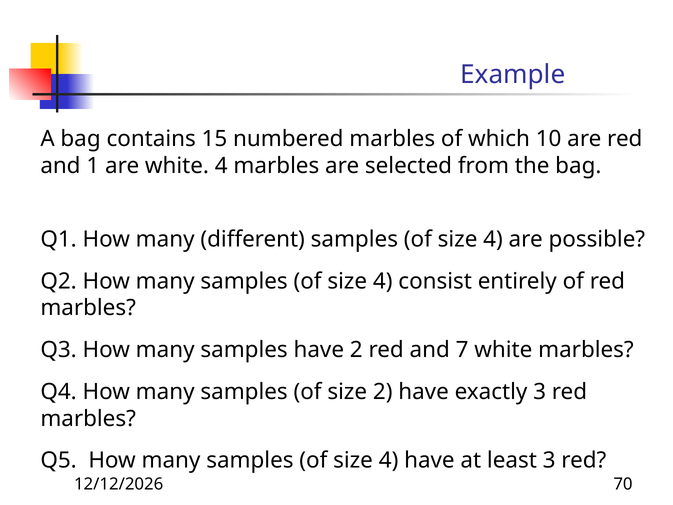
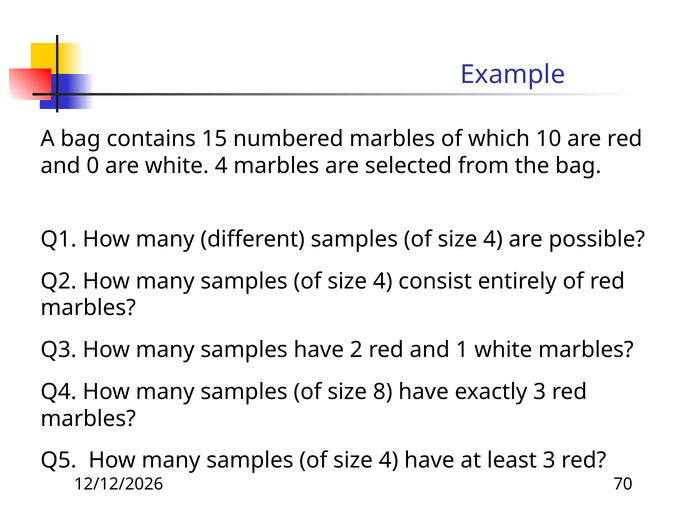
1: 1 -> 0 (93, 166)
7: 7 -> 1 (462, 350)
size 2: 2 -> 8 (383, 392)
